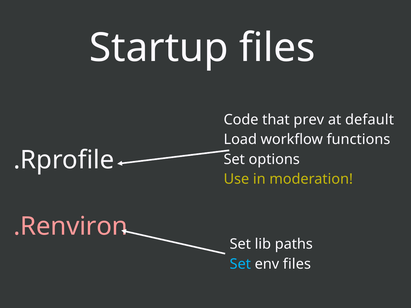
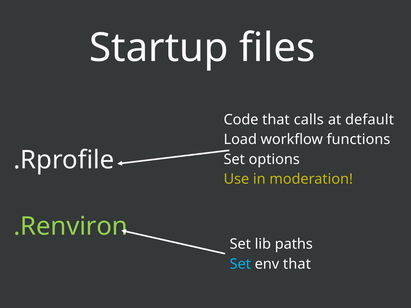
prev: prev -> calls (309, 120)
.Renviron colour: pink -> light green (71, 227)
env files: files -> that (297, 264)
